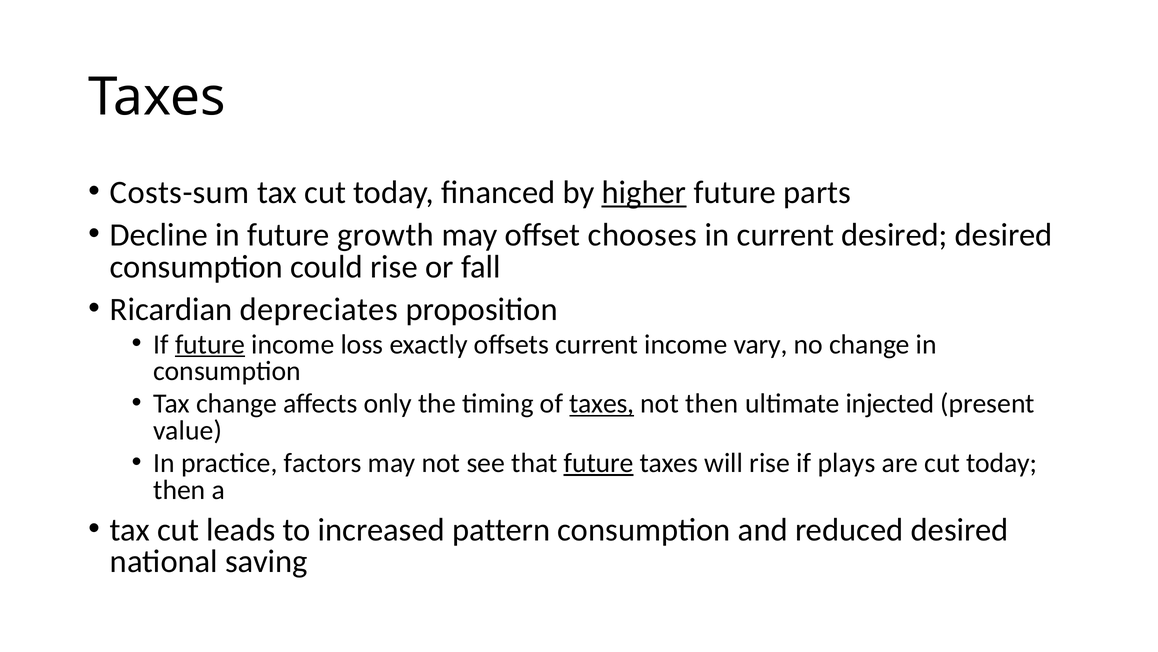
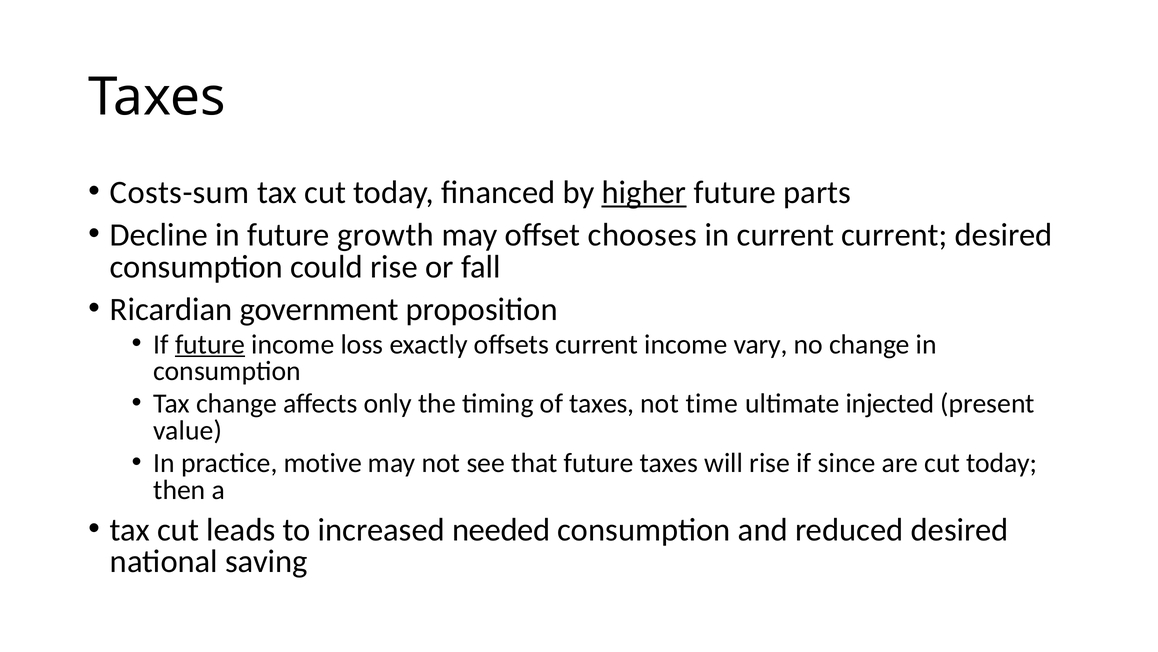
current desired: desired -> current (894, 235)
depreciates: depreciates -> government (319, 309)
taxes underline: present -> none (602, 403)
not then: then -> time (712, 403)
factors: factors -> motive (323, 463)
future underline: present -> none (599, 463)
plays: plays -> since (846, 463)
pattern: pattern -> needed (501, 529)
